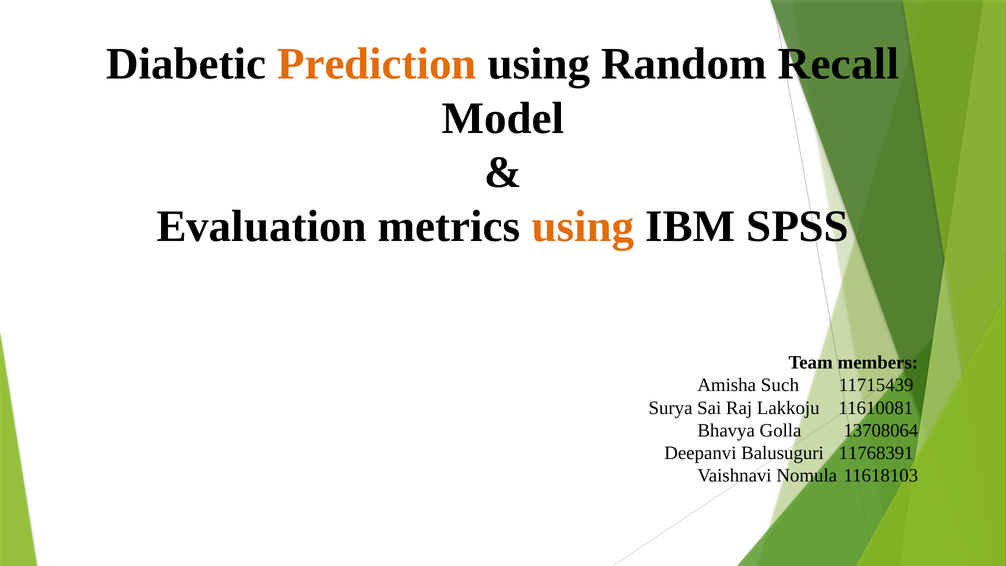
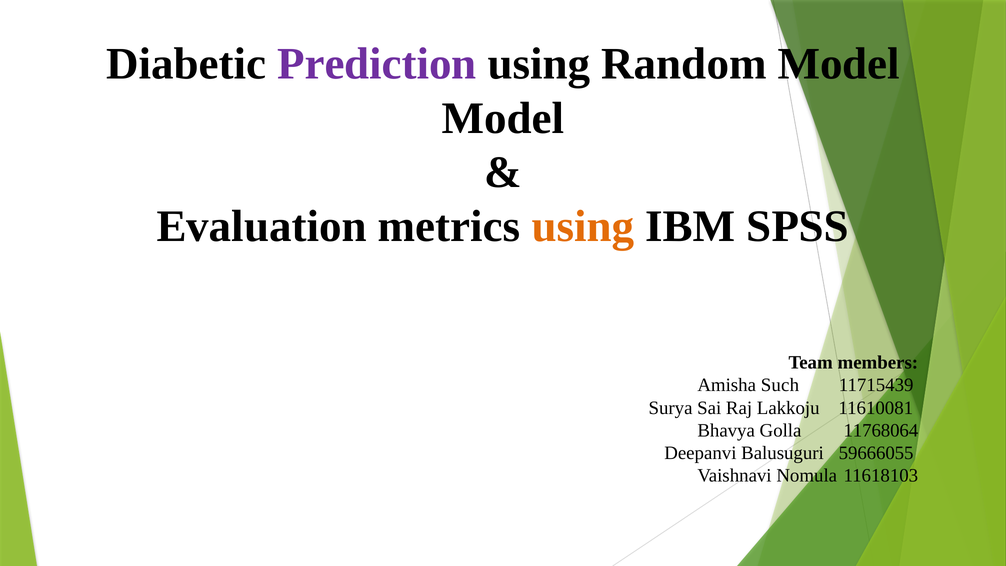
Prediction colour: orange -> purple (377, 64)
Random Recall: Recall -> Model (839, 64)
13708064: 13708064 -> 11768064 (881, 430)
11768391: 11768391 -> 59666055 (876, 453)
